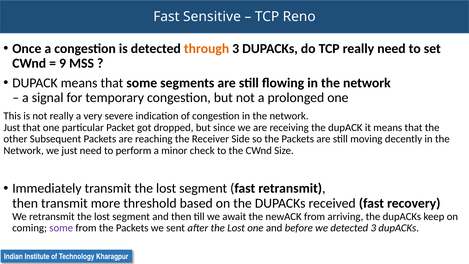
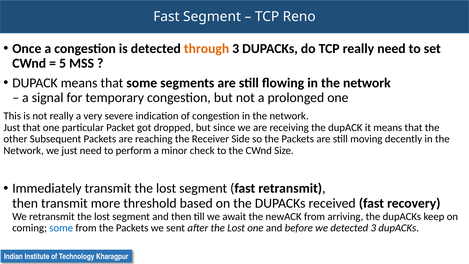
Fast Sensitive: Sensitive -> Segment (212, 17)
9: 9 -> 5 (63, 63)
some colour: purple -> blue (61, 228)
